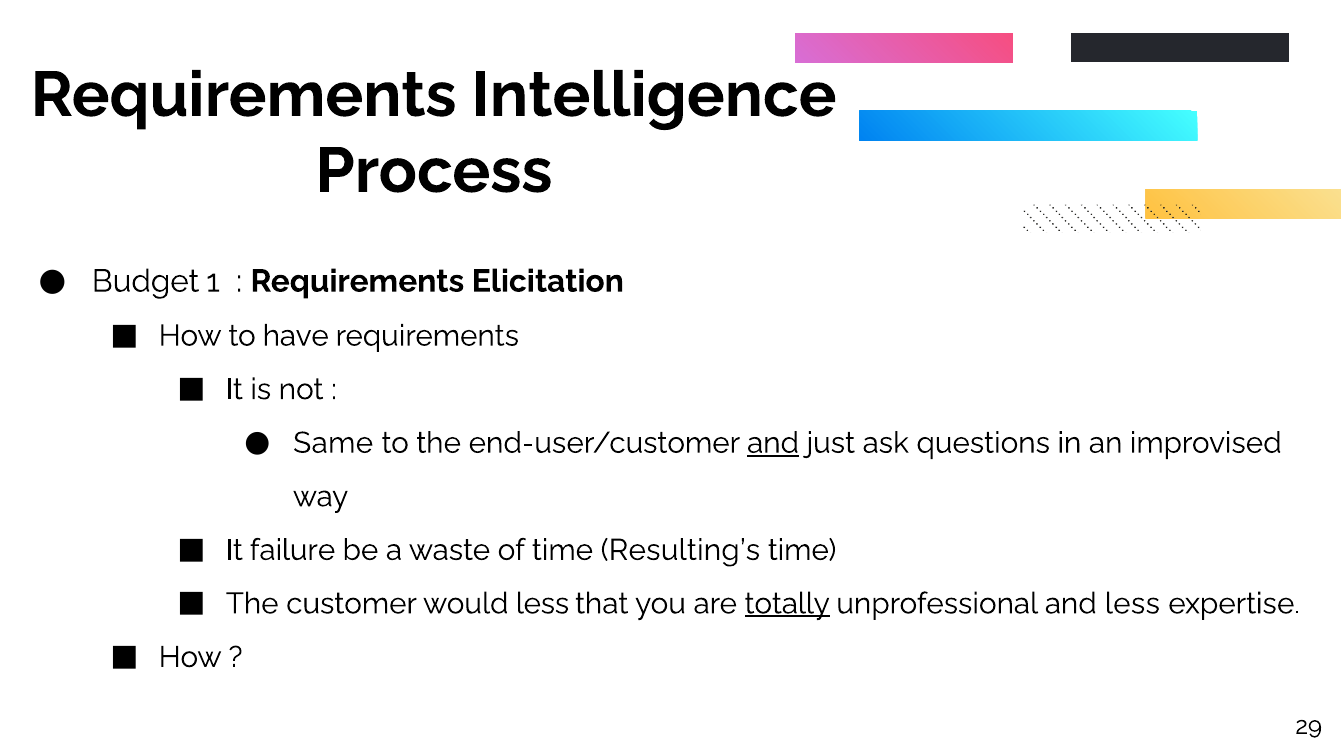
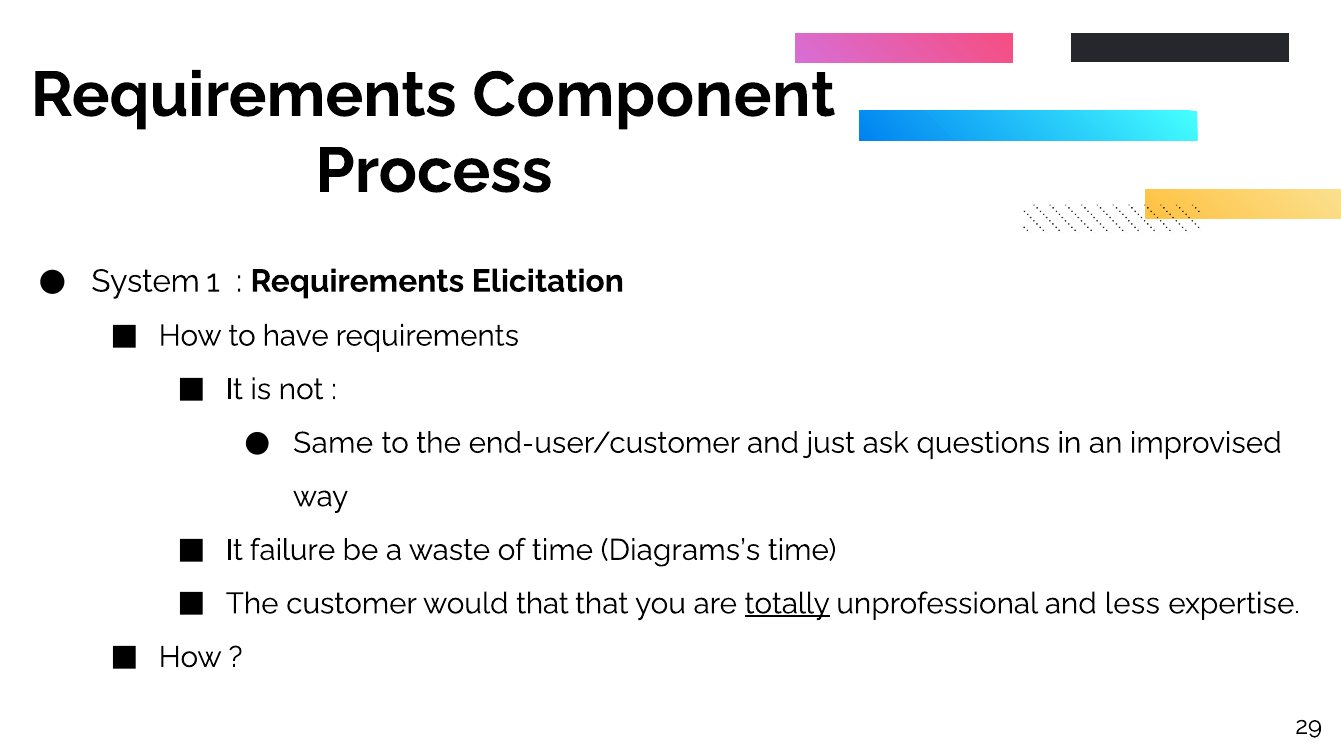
Intelligence: Intelligence -> Component (654, 95)
Budget: Budget -> System (146, 281)
and underline: present -> none (773, 443)
Resulting’s: Resulting’s -> Diagrams’s (680, 550)
would less: less -> that (542, 604)
